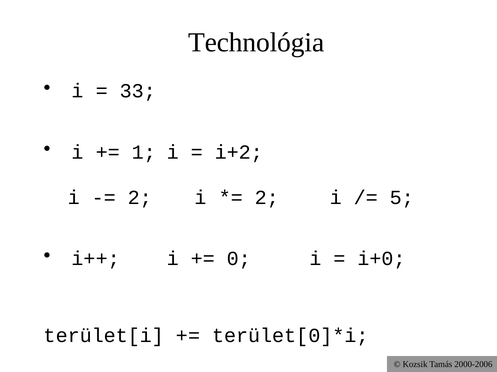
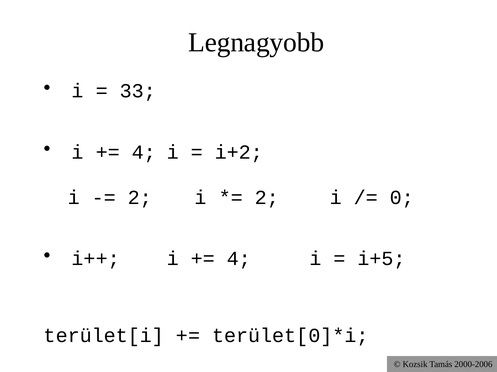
Technológia: Technológia -> Legnagyobb (256, 42)
1: 1 -> 4 (144, 153)
5: 5 -> 0 (402, 198)
0: 0 -> 4 (239, 259)
i+0: i+0 -> i+5 (382, 259)
